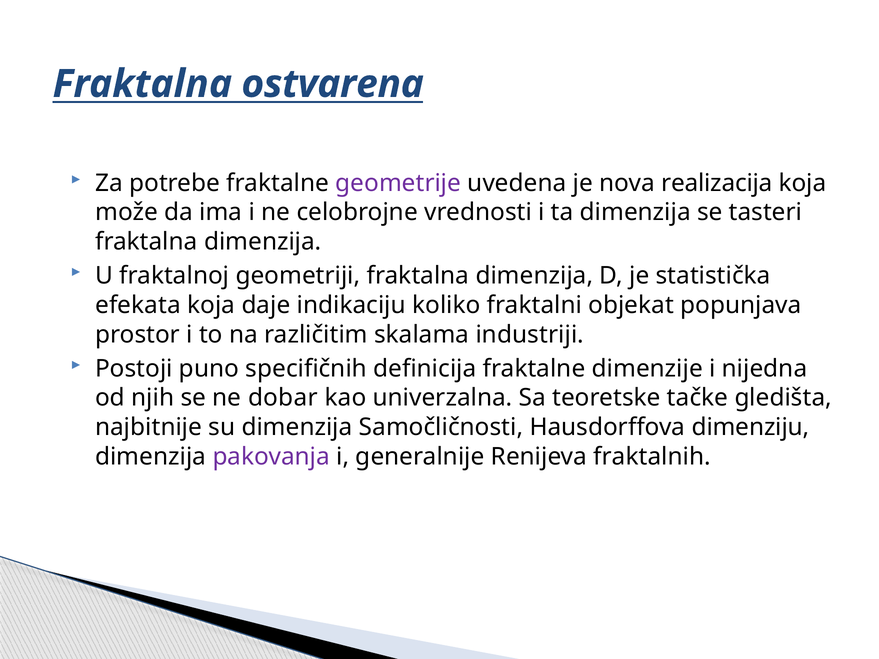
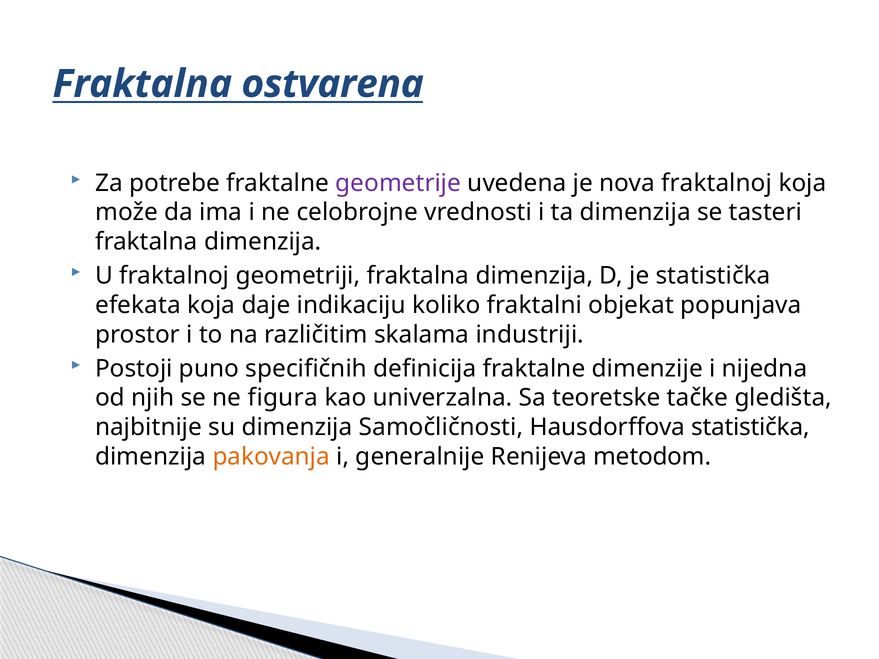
nova realizacija: realizacija -> fraktalnoj (717, 183)
dobar: dobar -> figura (283, 398)
Hausdorffova dimenziju: dimenziju -> statistička (751, 427)
pakovanja colour: purple -> orange (271, 457)
fraktalnih: fraktalnih -> metodom (652, 457)
